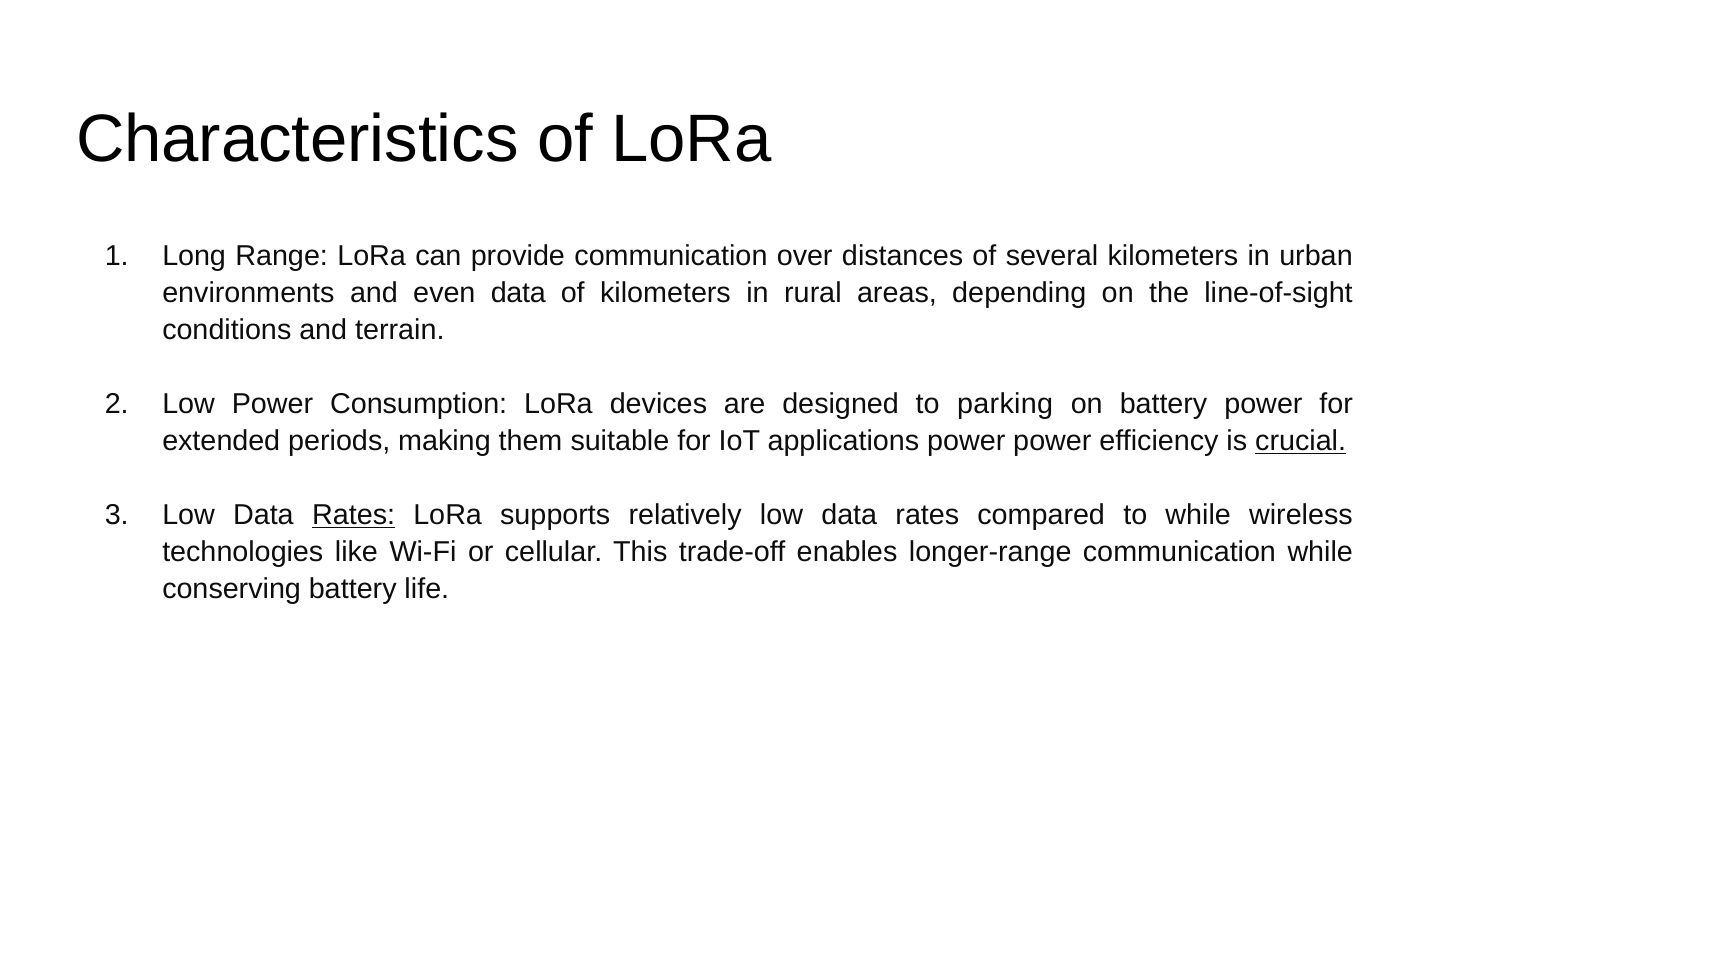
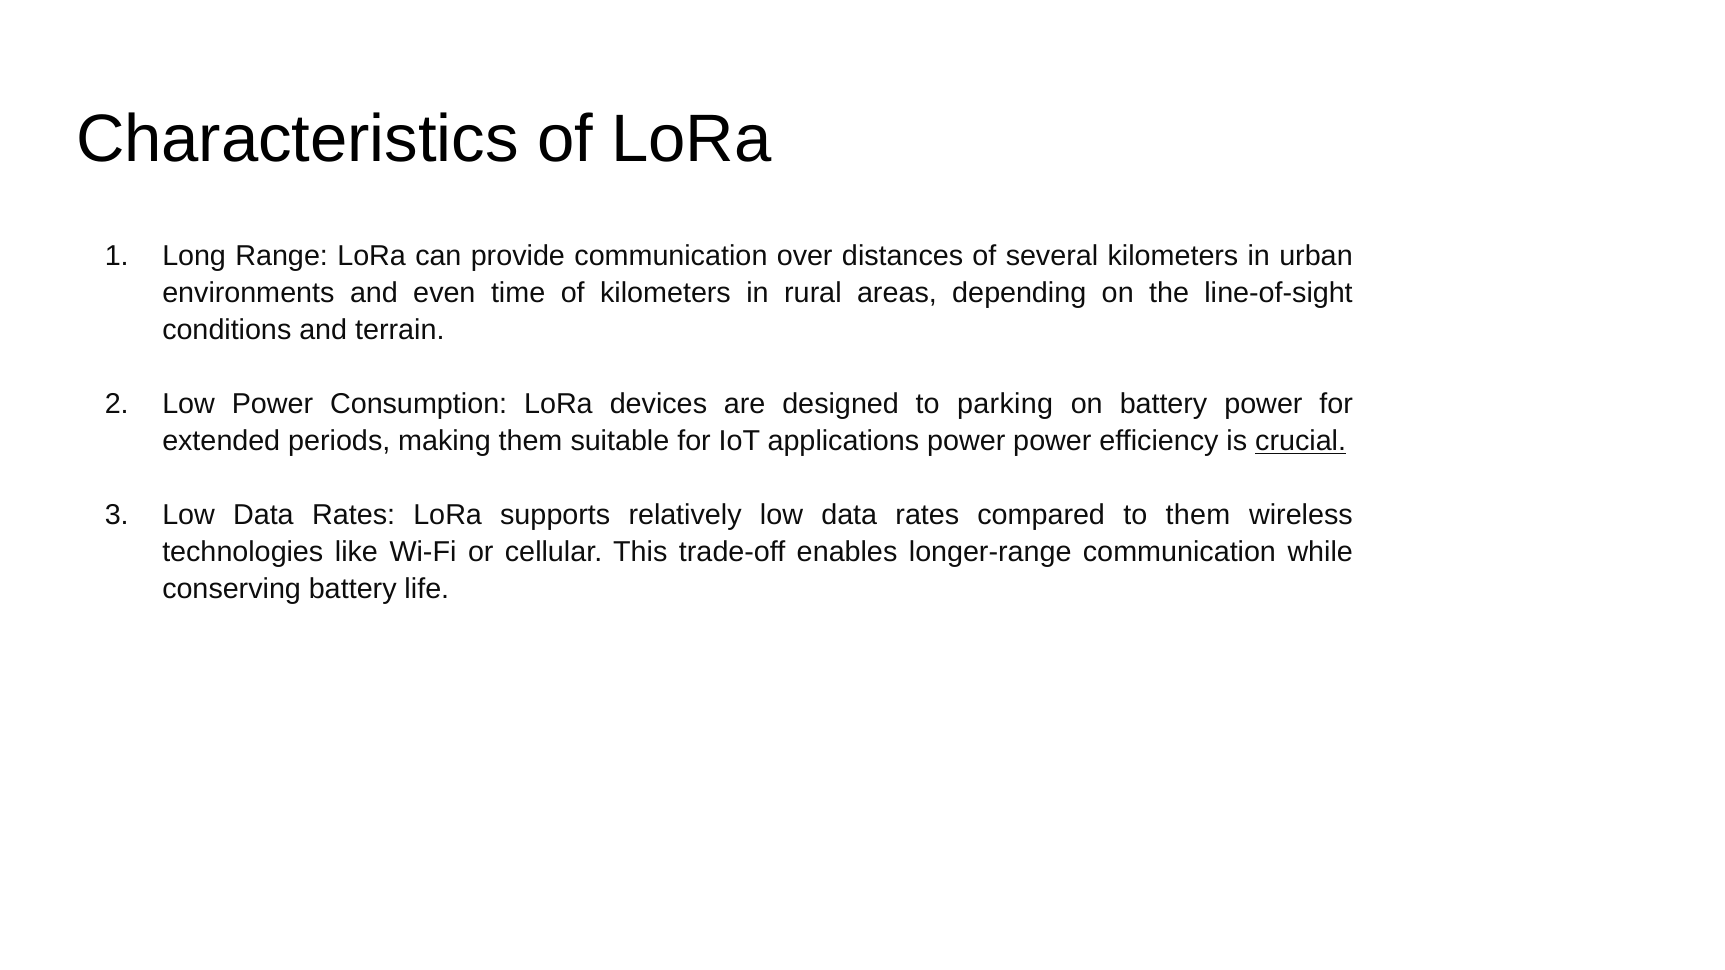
even data: data -> time (518, 293)
Rates underline: present -> none (354, 515)
to while: while -> them (1198, 515)
